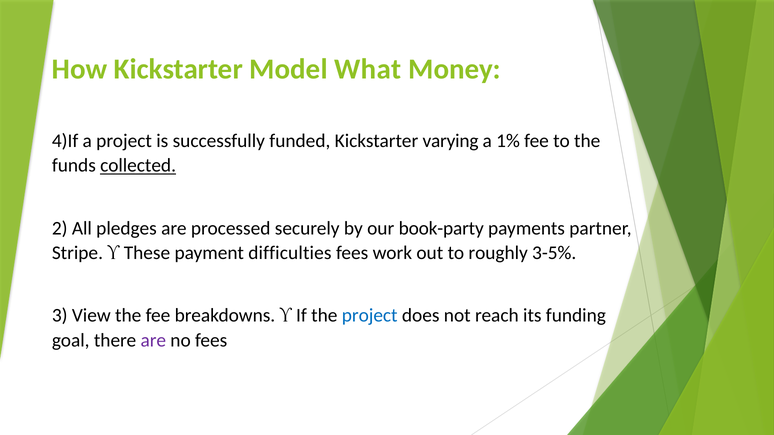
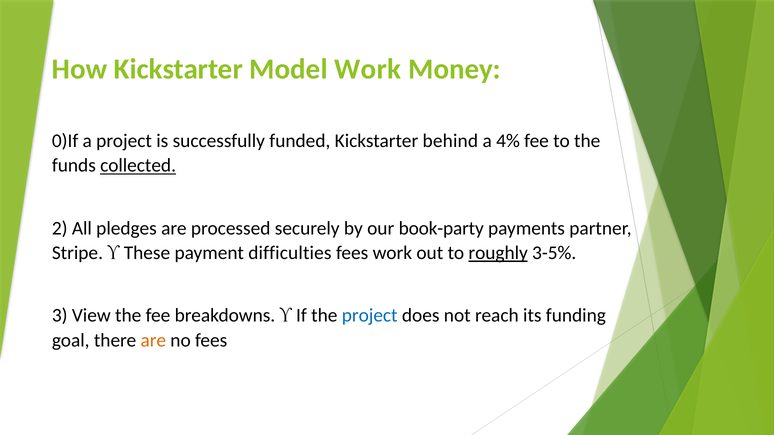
Model What: What -> Work (368, 69)
4)If: 4)If -> 0)If (65, 141)
varying: varying -> behind (450, 141)
1%: 1% -> 4% (508, 141)
roughly underline: none -> present (498, 253)
are colour: purple -> orange (153, 341)
